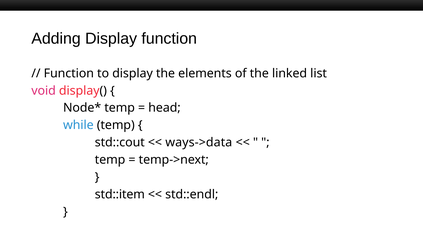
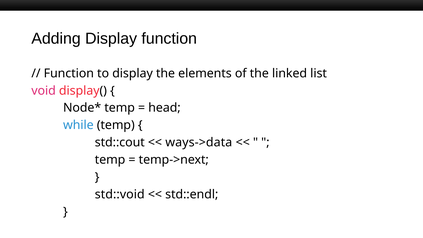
std::item: std::item -> std::void (120, 194)
